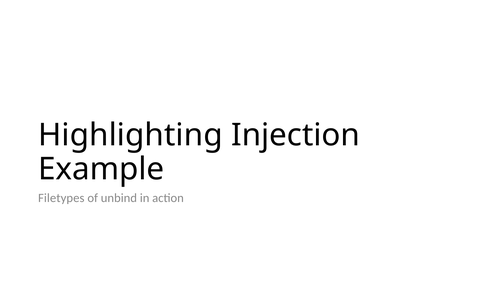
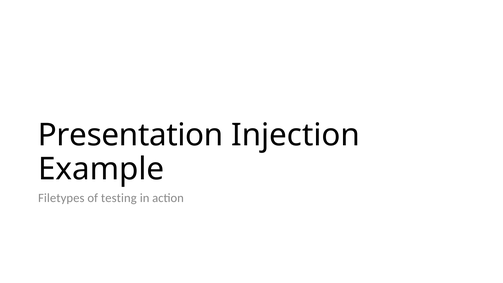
Highlighting: Highlighting -> Presentation (131, 135)
unbind: unbind -> testing (119, 198)
